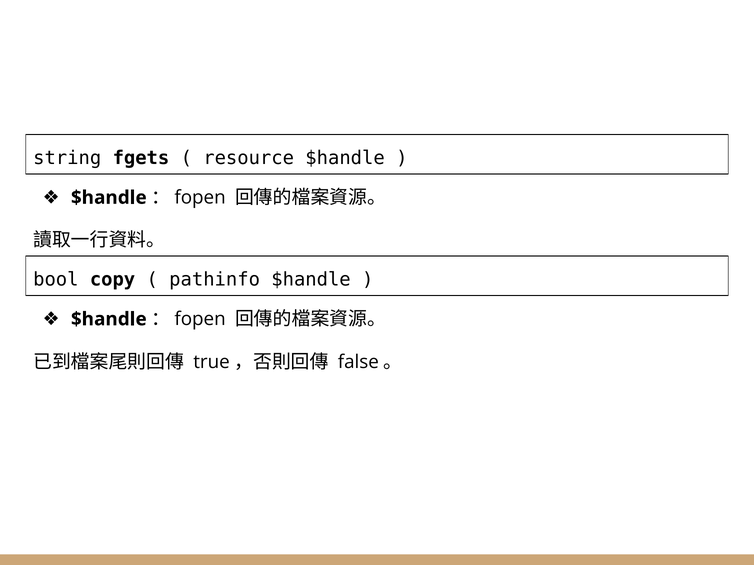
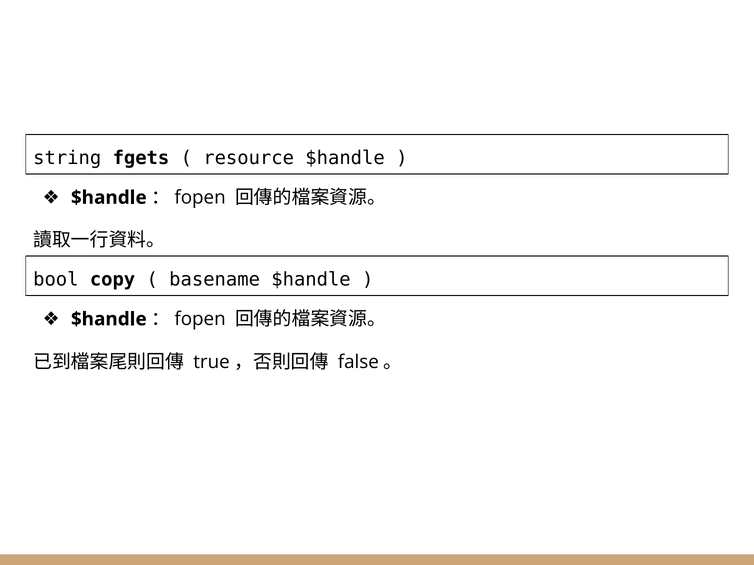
pathinfo: pathinfo -> basename (215, 280)
